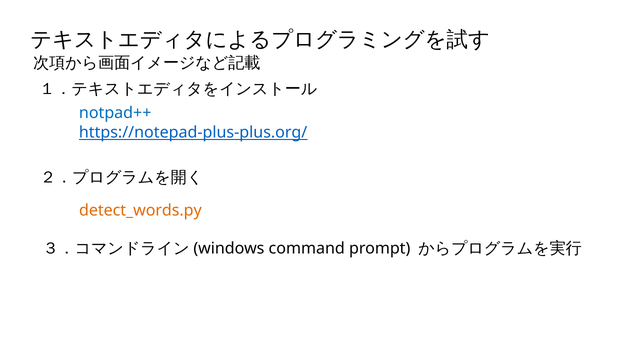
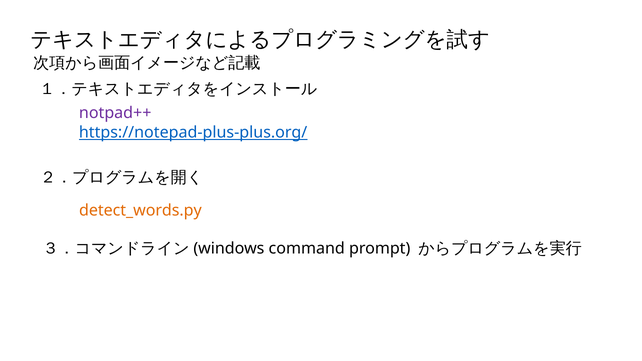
notpad++ colour: blue -> purple (115, 113)
